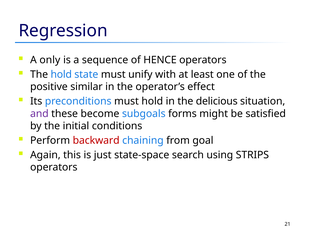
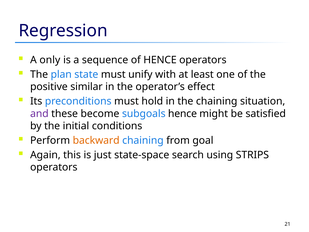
The hold: hold -> plan (61, 74)
the delicious: delicious -> chaining (217, 101)
subgoals forms: forms -> hence (183, 113)
backward colour: red -> orange (96, 140)
